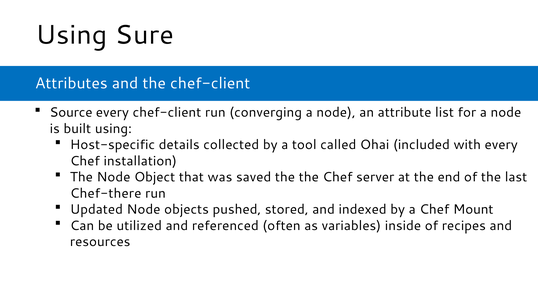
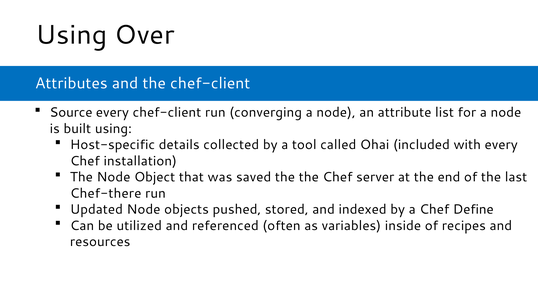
Sure: Sure -> Over (145, 35)
Mount: Mount -> Define (473, 209)
